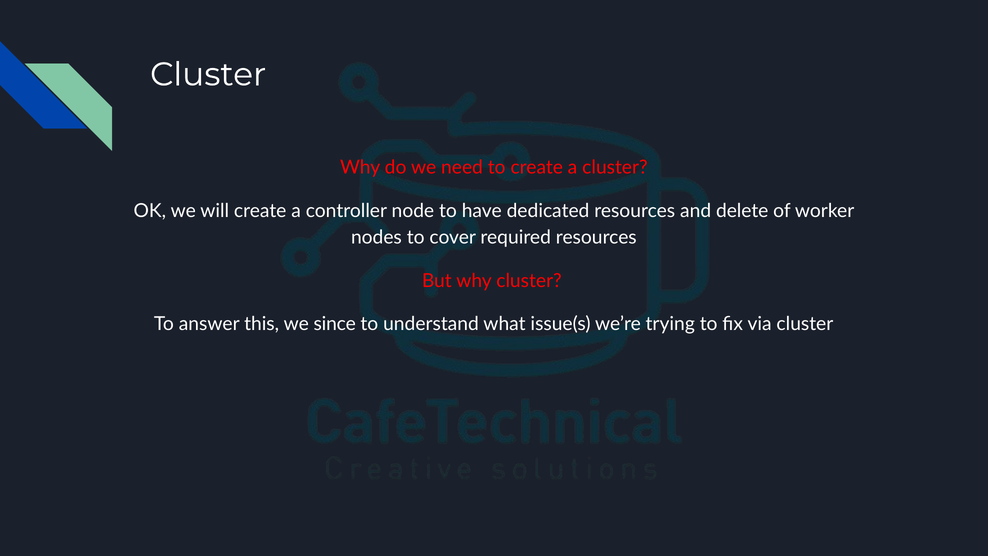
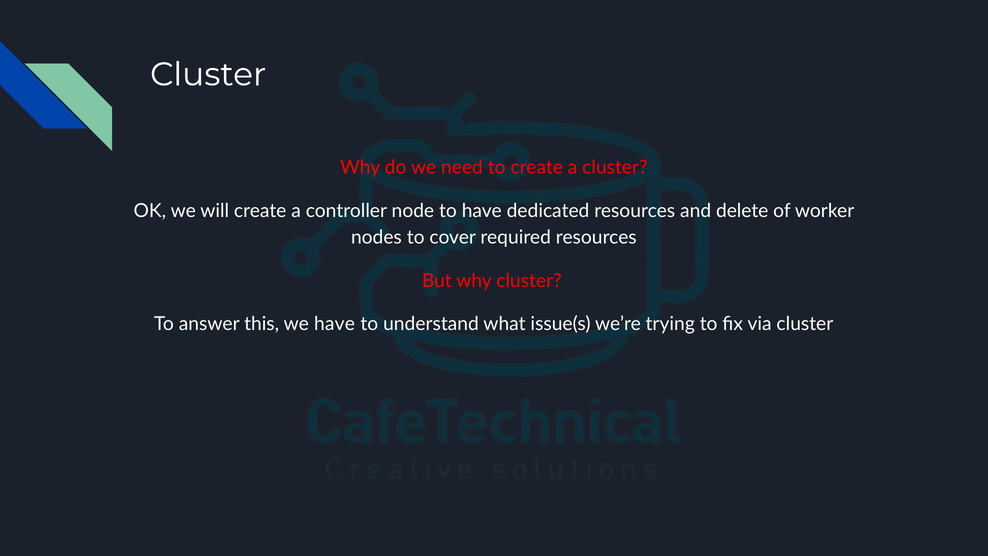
we since: since -> have (335, 324)
